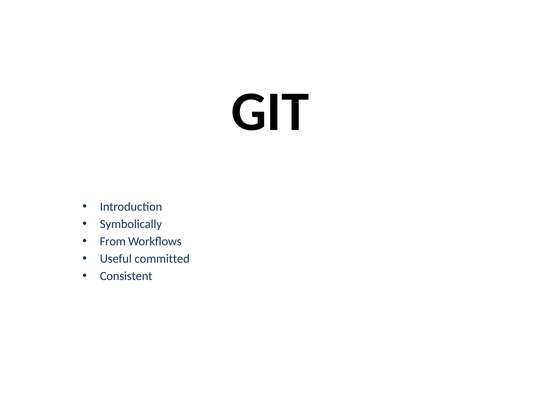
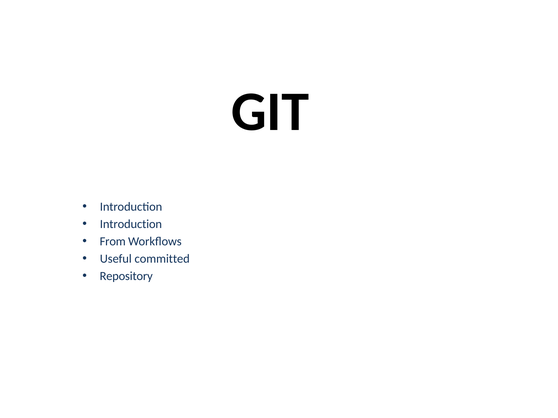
Symbolically: Symbolically -> Introduction (131, 224)
Consistent: Consistent -> Repository (126, 276)
